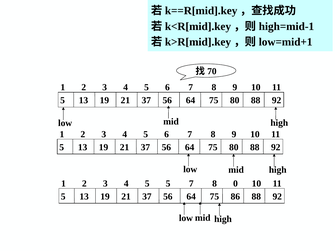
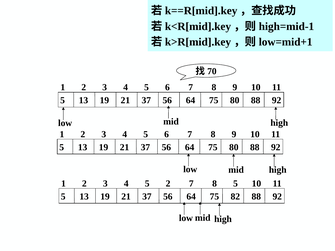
5 5: 5 -> 2 (168, 184)
8 0: 0 -> 5 (236, 184)
86: 86 -> 82 (235, 197)
